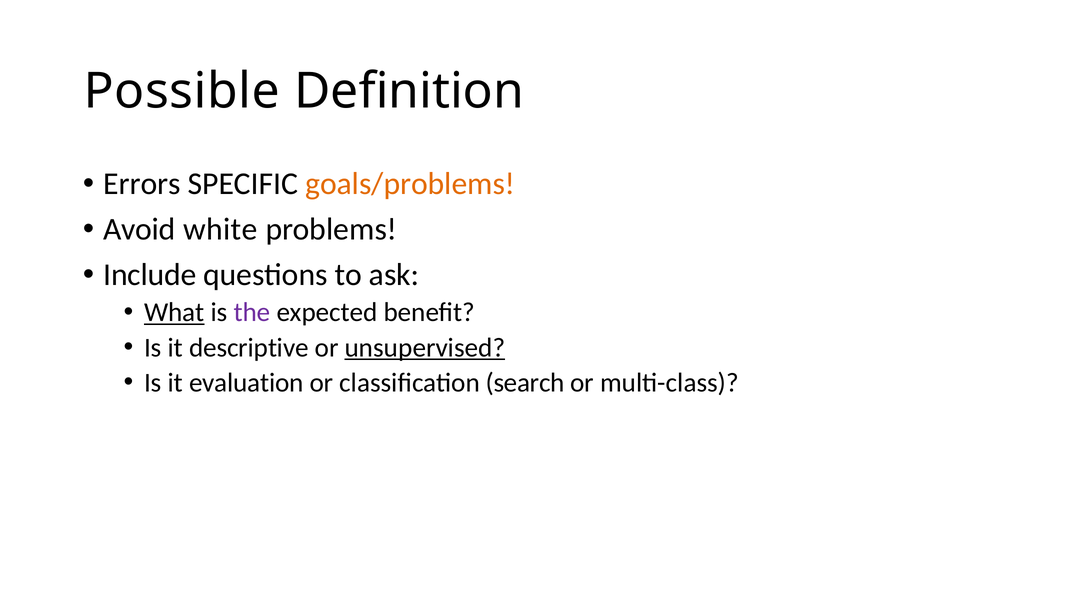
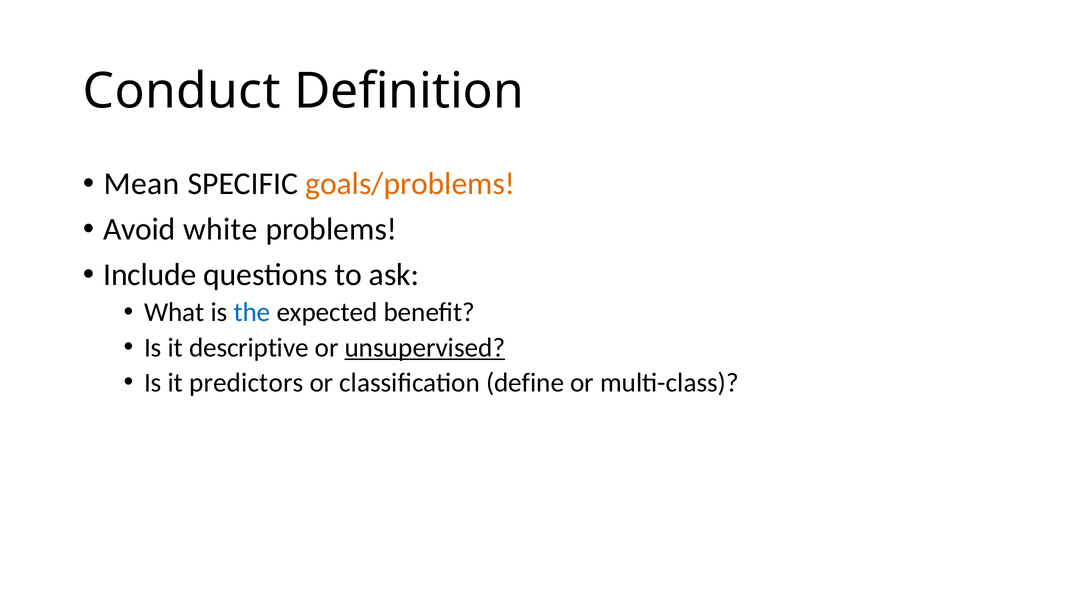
Possible: Possible -> Conduct (182, 91)
Errors: Errors -> Mean (142, 184)
What underline: present -> none (174, 313)
the colour: purple -> blue (252, 313)
evaluation: evaluation -> predictors (246, 383)
search: search -> define (525, 383)
